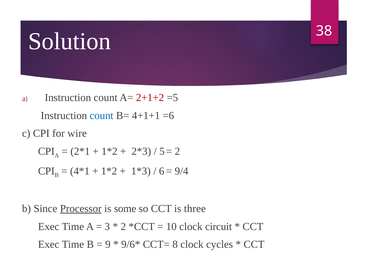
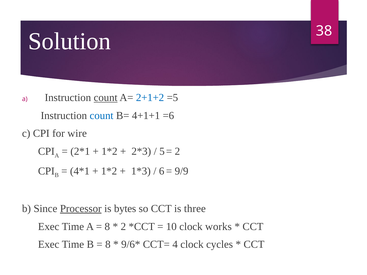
count underline: none -> present (106, 98)
2+1+2 colour: red -> blue (150, 98)
9/4: 9/4 -> 9/9 (182, 171)
some: some -> bytes (125, 209)
3: 3 -> 8 (107, 227)
circuit: circuit -> works (218, 227)
9: 9 -> 8 (108, 245)
8: 8 -> 4 (175, 245)
